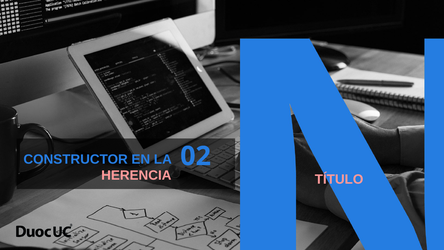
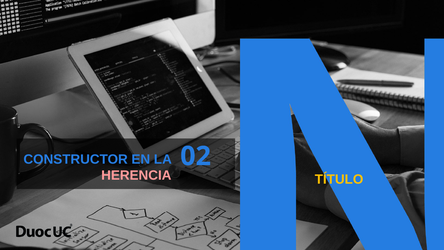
TÍTULO colour: pink -> yellow (339, 179)
